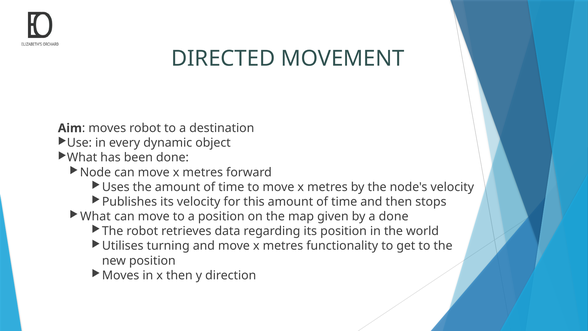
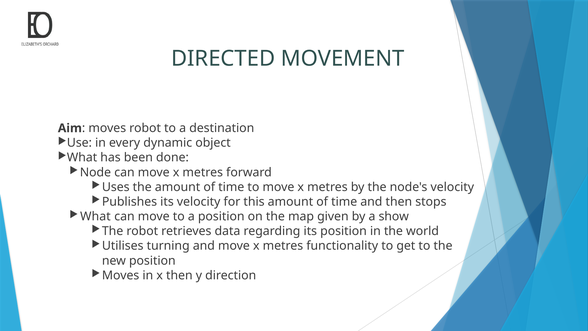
a done: done -> show (394, 216)
